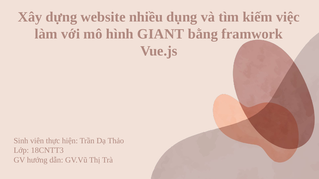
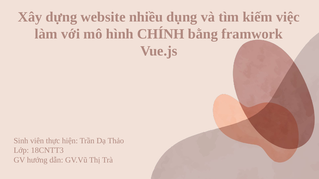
GIANT: GIANT -> CHÍNH (161, 34)
